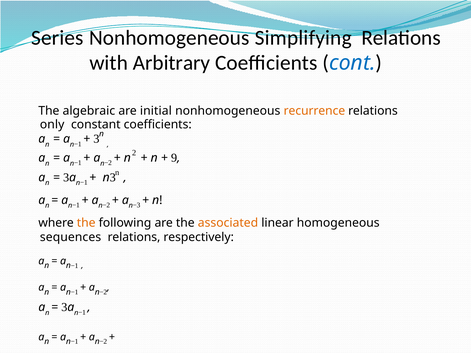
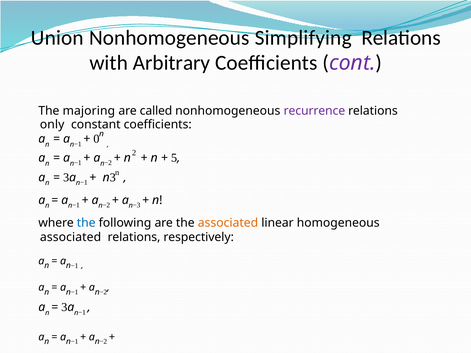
Series: Series -> Union (57, 38)
cont colour: blue -> purple (352, 63)
algebraic: algebraic -> majoring (89, 111)
initial: initial -> called (156, 111)
recurrence colour: orange -> purple (314, 111)
3: 3 -> 0 (96, 139)
9: 9 -> 5 (174, 158)
the colour: orange -> blue (86, 223)
sequences: sequences -> associated (71, 237)
